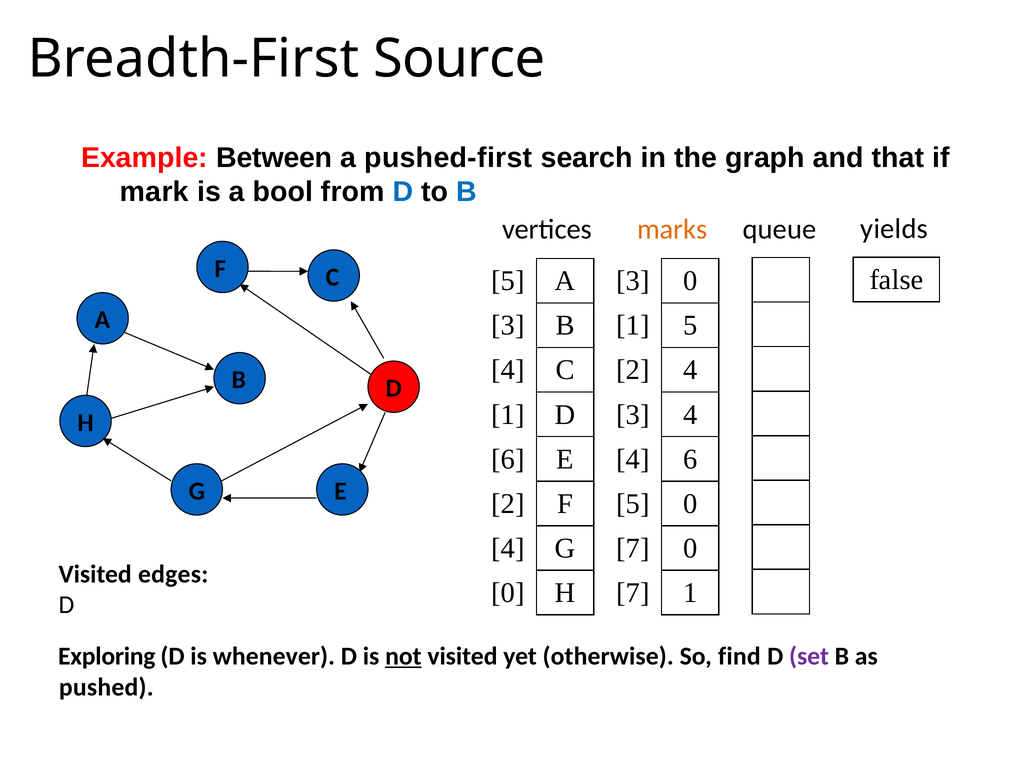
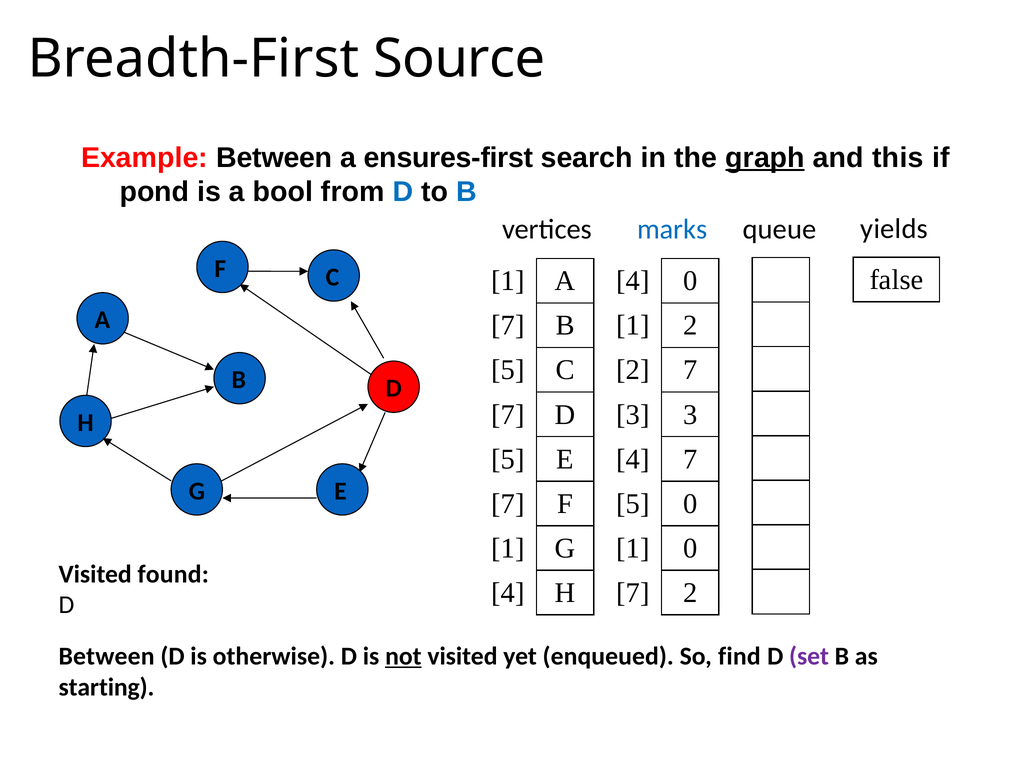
pushed-first: pushed-first -> ensures-first (449, 158)
graph underline: none -> present (765, 158)
that: that -> this (898, 158)
mark: mark -> pond (154, 192)
marks colour: orange -> blue (672, 230)
5: 5 -> 1 (508, 281)
3: 3 -> 4 (633, 281)
3: 3 -> 7 (508, 326)
1 5: 5 -> 2 (690, 326)
4: 4 -> 5 (508, 370)
2 4: 4 -> 7 (690, 370)
1: 1 -> 7 (508, 415)
3 4: 4 -> 3 (690, 415)
6: 6 -> 5 (508, 459)
4 6: 6 -> 7 (690, 459)
2: 2 -> 7 (508, 504)
4: 4 -> 1 (508, 548)
7: 7 -> 1 (633, 548)
edges: edges -> found (173, 574)
0: 0 -> 4 (508, 593)
7 1: 1 -> 2 (690, 593)
Exploring: Exploring -> Between (107, 656)
whenever: whenever -> otherwise (274, 656)
otherwise: otherwise -> enqueued (608, 656)
pushed: pushed -> starting (106, 687)
